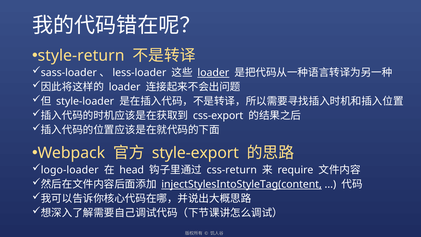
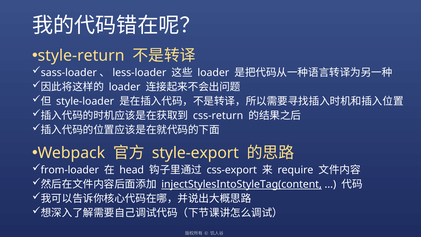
loader underline: present -> none (213, 73)
css-export: css-export -> css-return (218, 116)
logo-loader: logo-loader -> from-loader (70, 170)
css-return: css-return -> css-export (232, 170)
